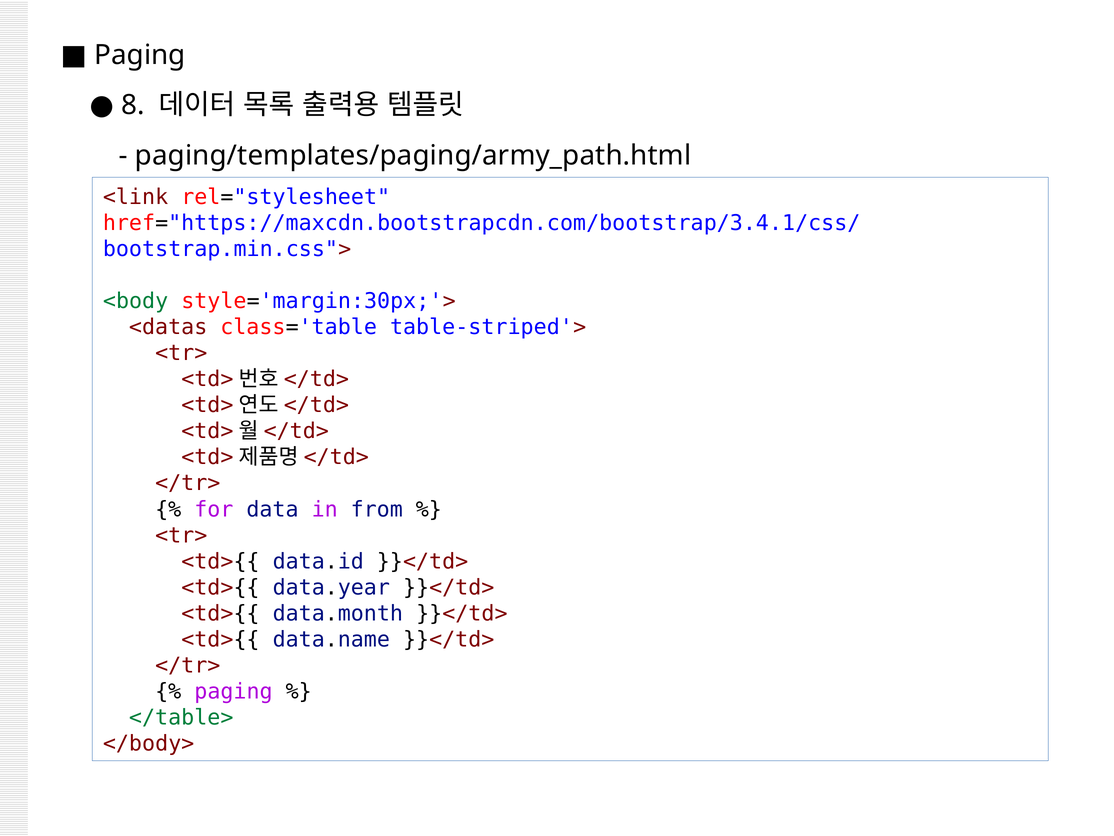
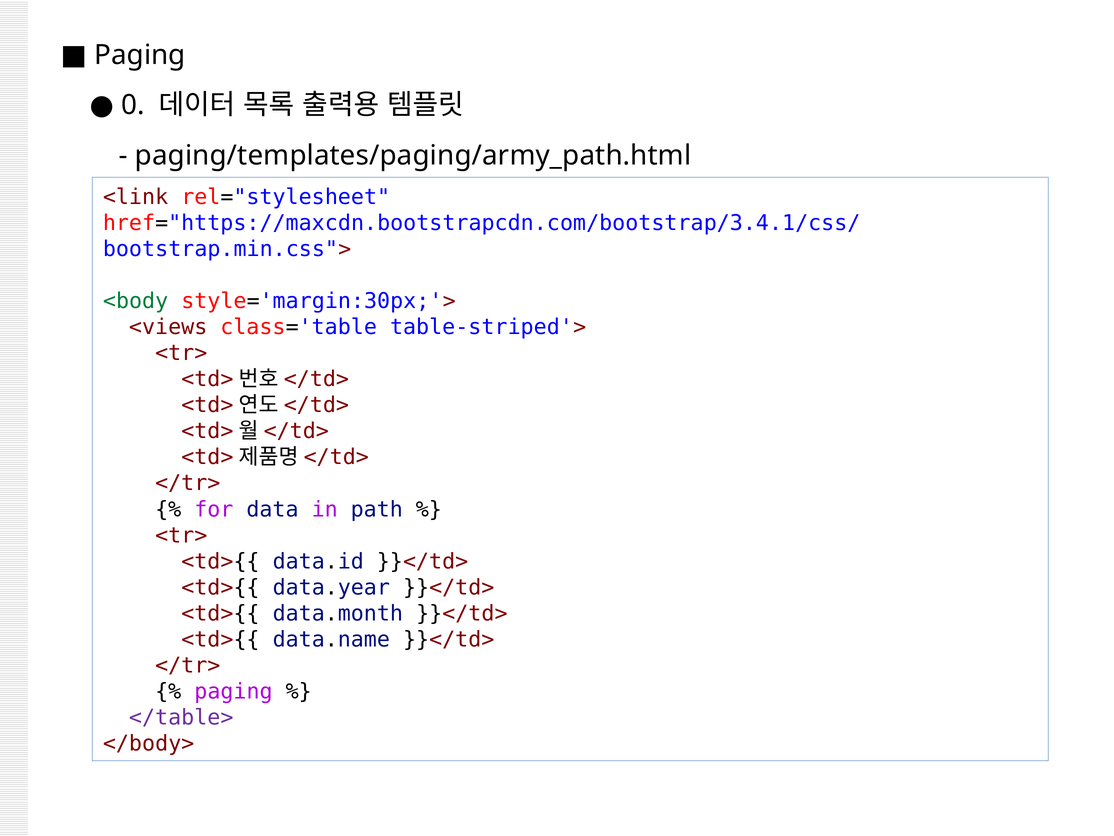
8: 8 -> 0 (133, 105)
<datas: <datas -> <views (168, 327)
from: from -> path (377, 509)
</table> colour: green -> purple (181, 717)
